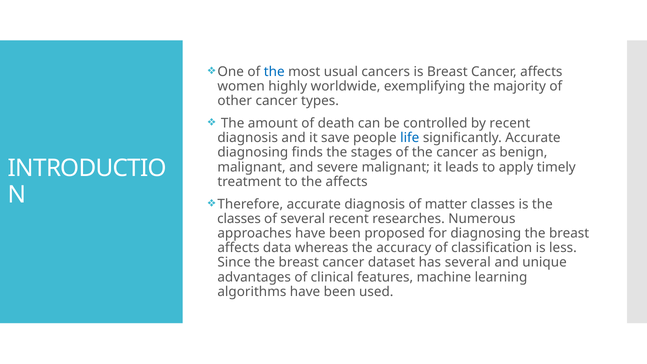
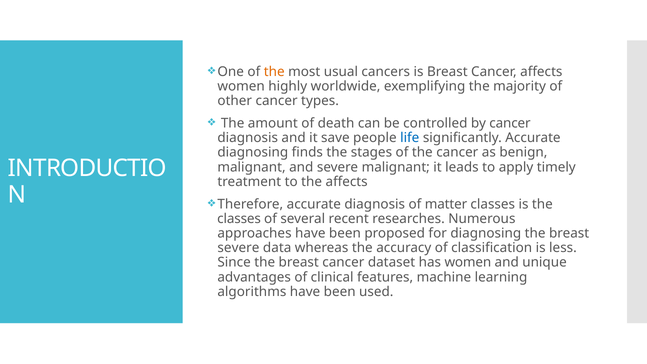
the colour: blue -> orange (274, 72)
by recent: recent -> cancer (510, 123)
affects: affects -> severe (238, 248)
has several: several -> women (468, 262)
